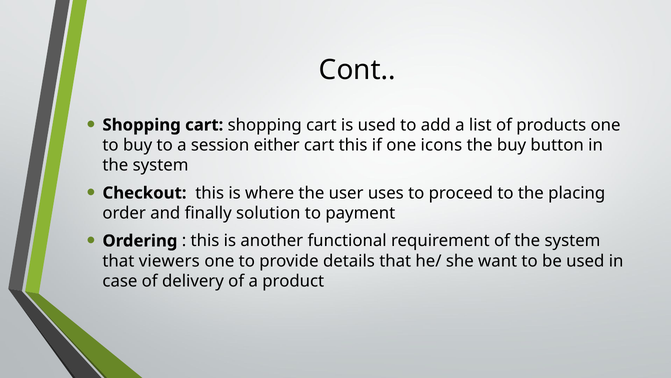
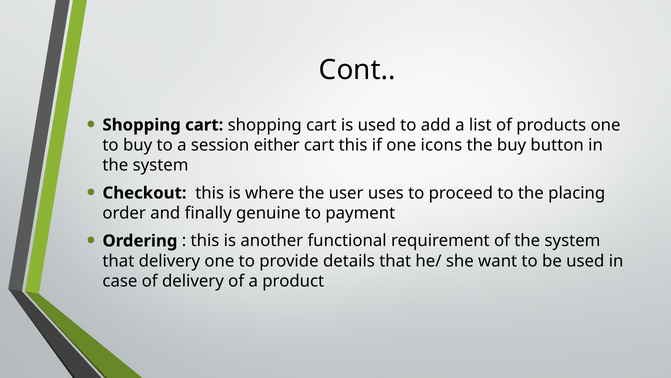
solution: solution -> genuine (268, 213)
that viewers: viewers -> delivery (169, 261)
